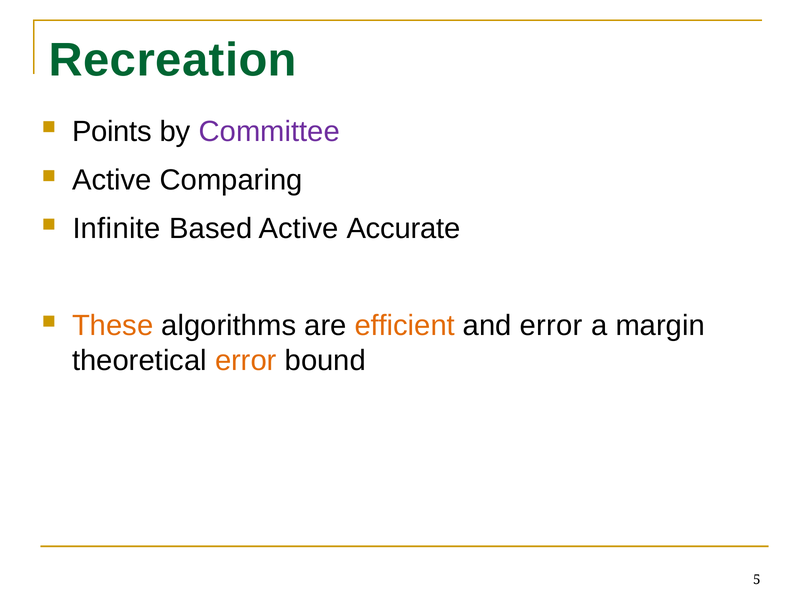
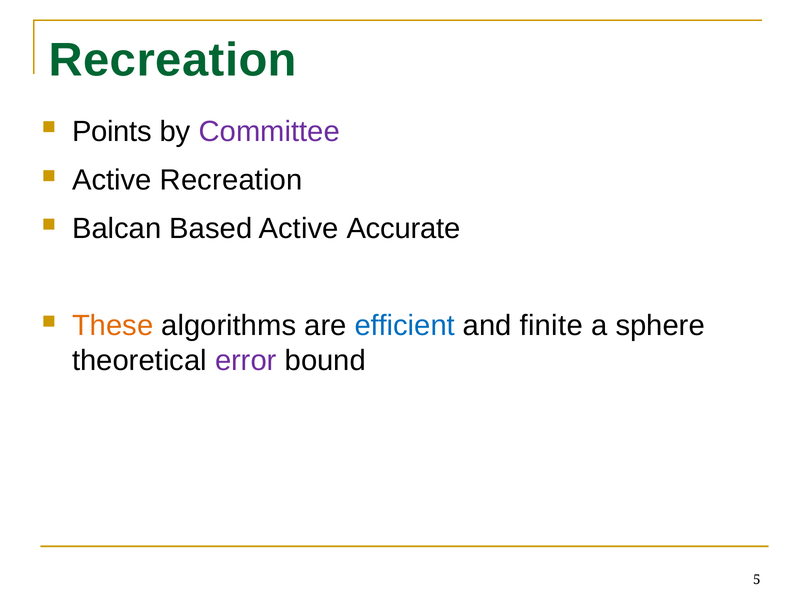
Active Comparing: Comparing -> Recreation (231, 180)
Infinite: Infinite -> Balcan (117, 229)
efficient colour: orange -> blue (405, 326)
and error: error -> finite (551, 326)
margin: margin -> sphere (660, 326)
error colour: orange -> purple (246, 361)
